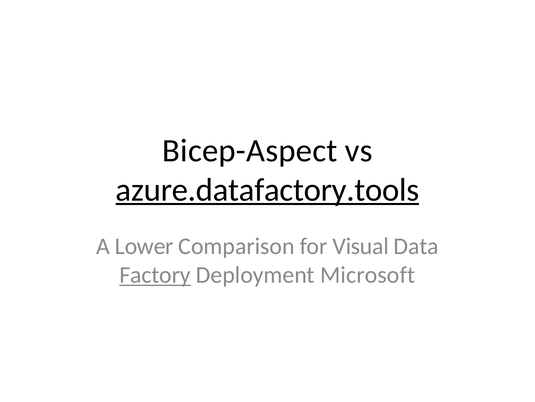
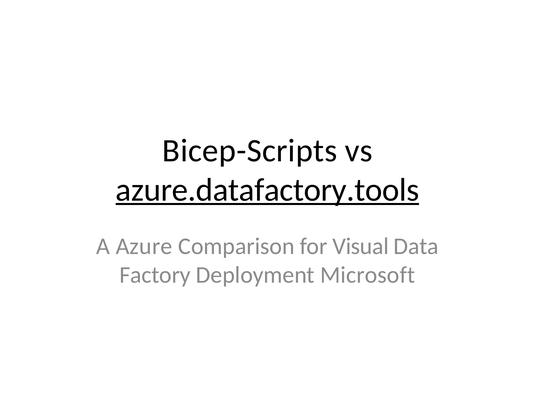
Bicep-Aspect: Bicep-Aspect -> Bicep-Scripts (250, 150)
Lower: Lower -> Azure (144, 246)
Factory underline: present -> none (155, 275)
